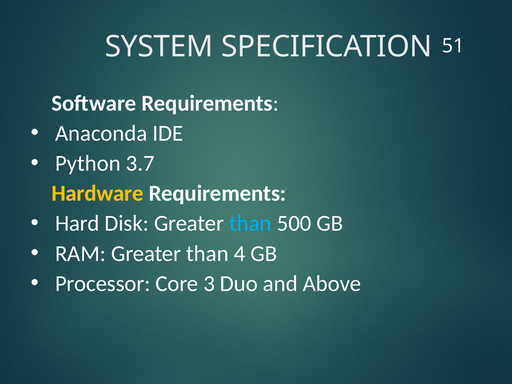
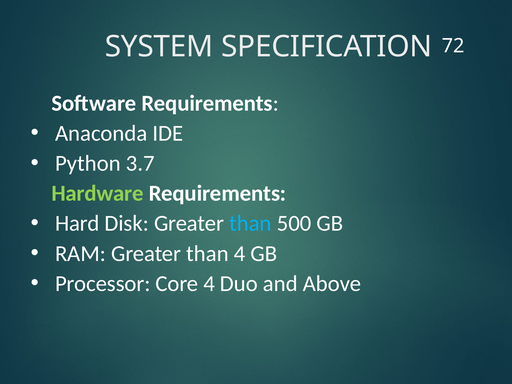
51: 51 -> 72 (453, 46)
Hardware colour: yellow -> light green (98, 193)
Core 3: 3 -> 4 (209, 284)
